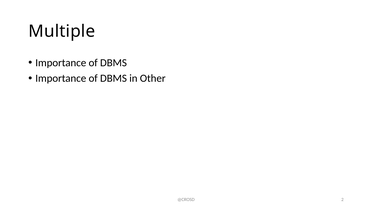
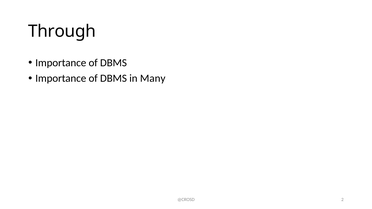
Multiple: Multiple -> Through (62, 31)
Other: Other -> Many (153, 78)
